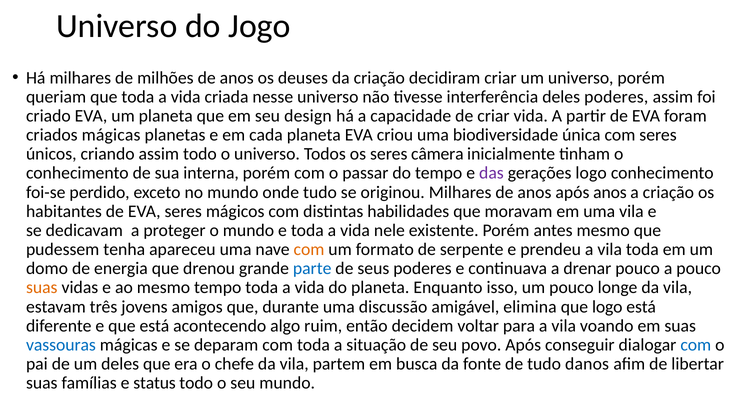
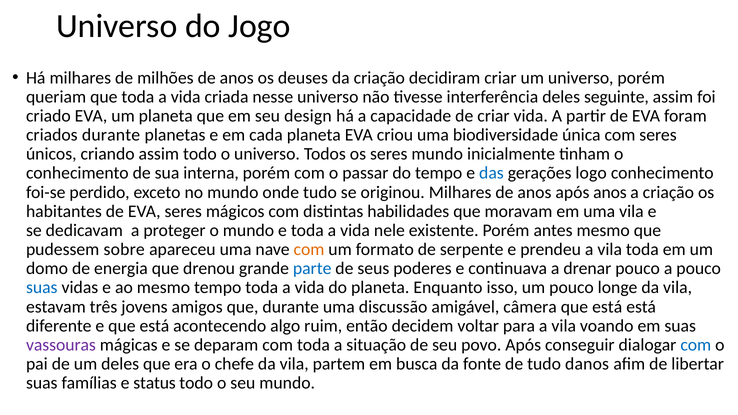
deles poderes: poderes -> seguinte (616, 97)
criados mágicas: mágicas -> durante (111, 135)
seres câmera: câmera -> mundo (437, 154)
das colour: purple -> blue (491, 173)
tenha: tenha -> sobre (124, 250)
suas colour: orange -> blue (42, 288)
elimina: elimina -> câmera (530, 307)
logo: logo -> está (607, 307)
vassouras colour: blue -> purple (61, 345)
